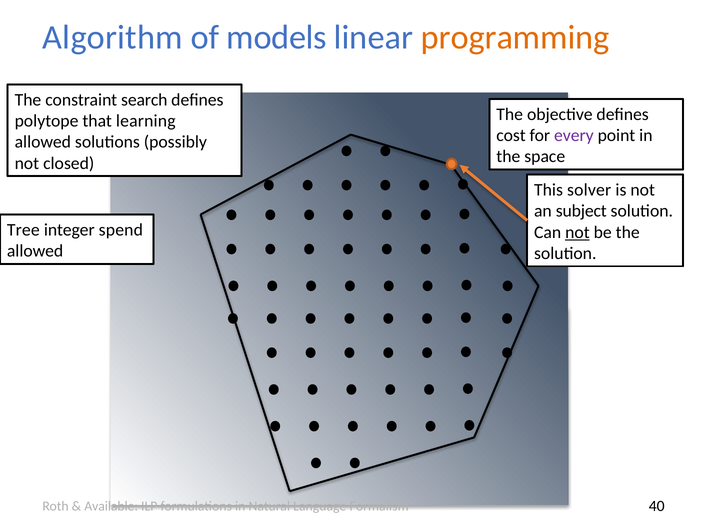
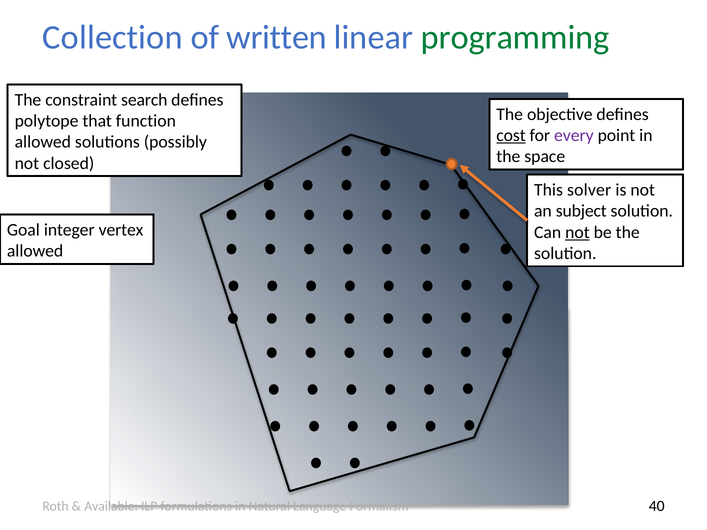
Algorithm: Algorithm -> Collection (113, 37)
models: models -> written (277, 37)
programming colour: orange -> green (515, 37)
learning: learning -> function (146, 121)
cost underline: none -> present (511, 135)
Tree: Tree -> Goal (23, 230)
spend: spend -> vertex (121, 230)
